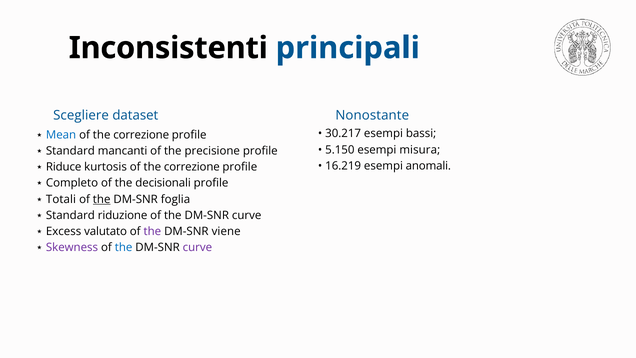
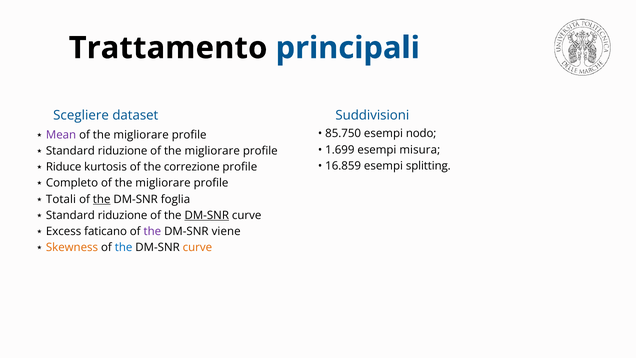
Inconsistenti: Inconsistenti -> Trattamento (168, 48)
Nonostante: Nonostante -> Suddivisioni (372, 116)
30.217: 30.217 -> 85.750 (343, 134)
bassi: bassi -> nodo (421, 134)
Mean colour: blue -> purple (61, 135)
correzione: correzione -> migliorare (141, 135)
5.150: 5.150 -> 1.699 (340, 150)
mancanti: mancanti -> riduzione (123, 151)
precisione: precisione -> migliorare (212, 151)
16.219: 16.219 -> 16.859 (343, 166)
anomali: anomali -> splitting (428, 166)
decisionali: decisionali -> migliorare (163, 183)
DM-SNR underline: none -> present (207, 215)
valutato: valutato -> faticano (106, 231)
Skewness colour: purple -> orange (72, 247)
curve colour: purple -> orange (197, 247)
